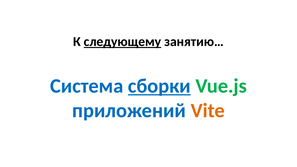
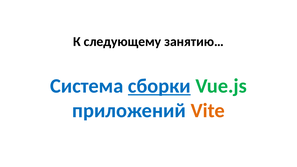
следующему underline: present -> none (123, 42)
